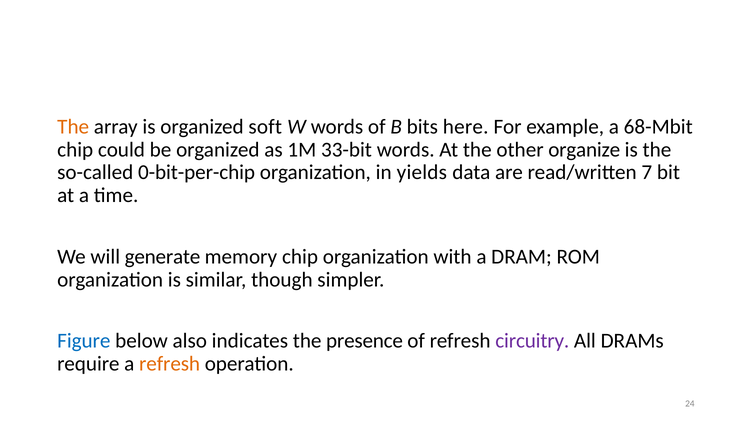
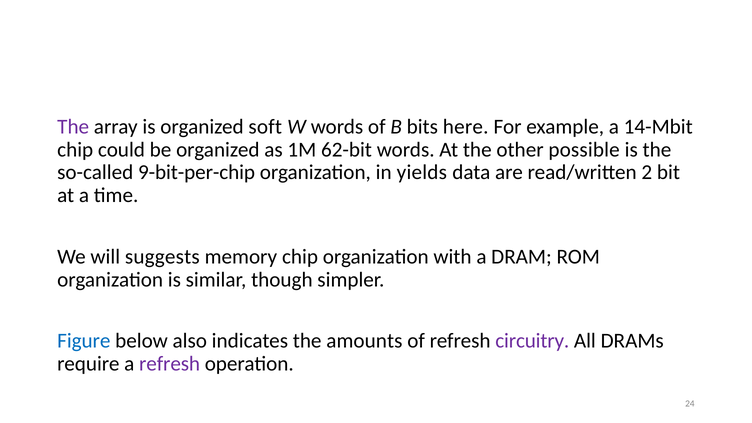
The colour: orange -> purple (73, 127)
68-Mbit: 68-Mbit -> 14-Mbit (658, 127)
33-bit: 33-bit -> 62-bit (346, 150)
organize: organize -> possible (584, 150)
0-bit-per-chip: 0-bit-per-chip -> 9-bit-per-chip (197, 172)
7: 7 -> 2 (647, 172)
generate: generate -> suggests (162, 257)
presence: presence -> amounts (364, 341)
refresh colour: orange -> purple (170, 364)
